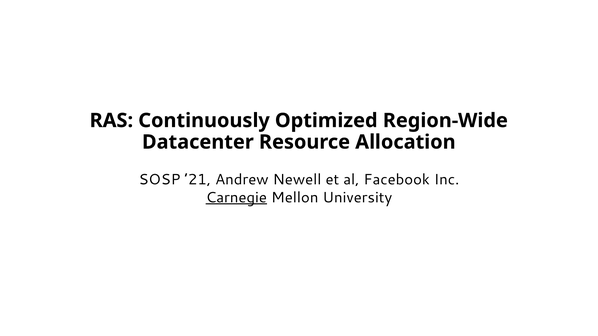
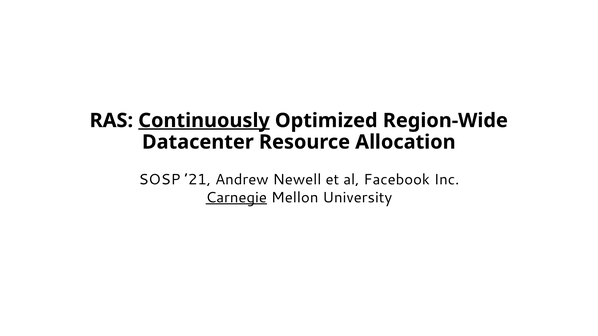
Continuously underline: none -> present (204, 121)
